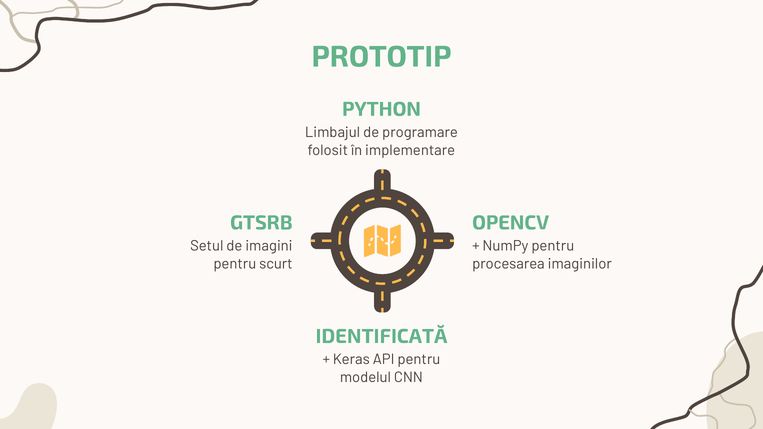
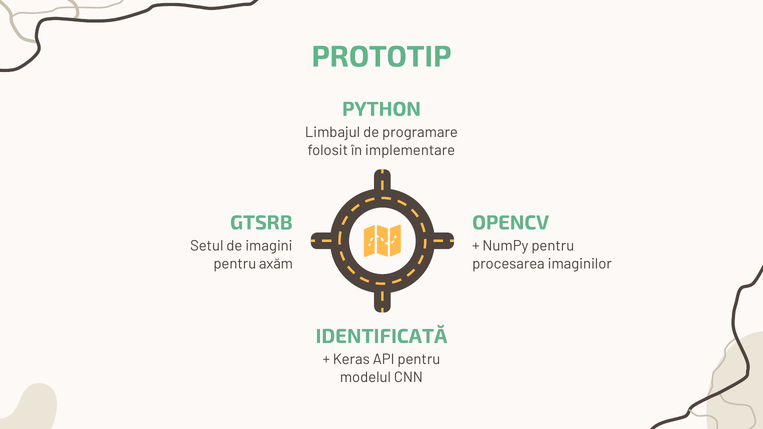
scurt: scurt -> axăm (276, 264)
